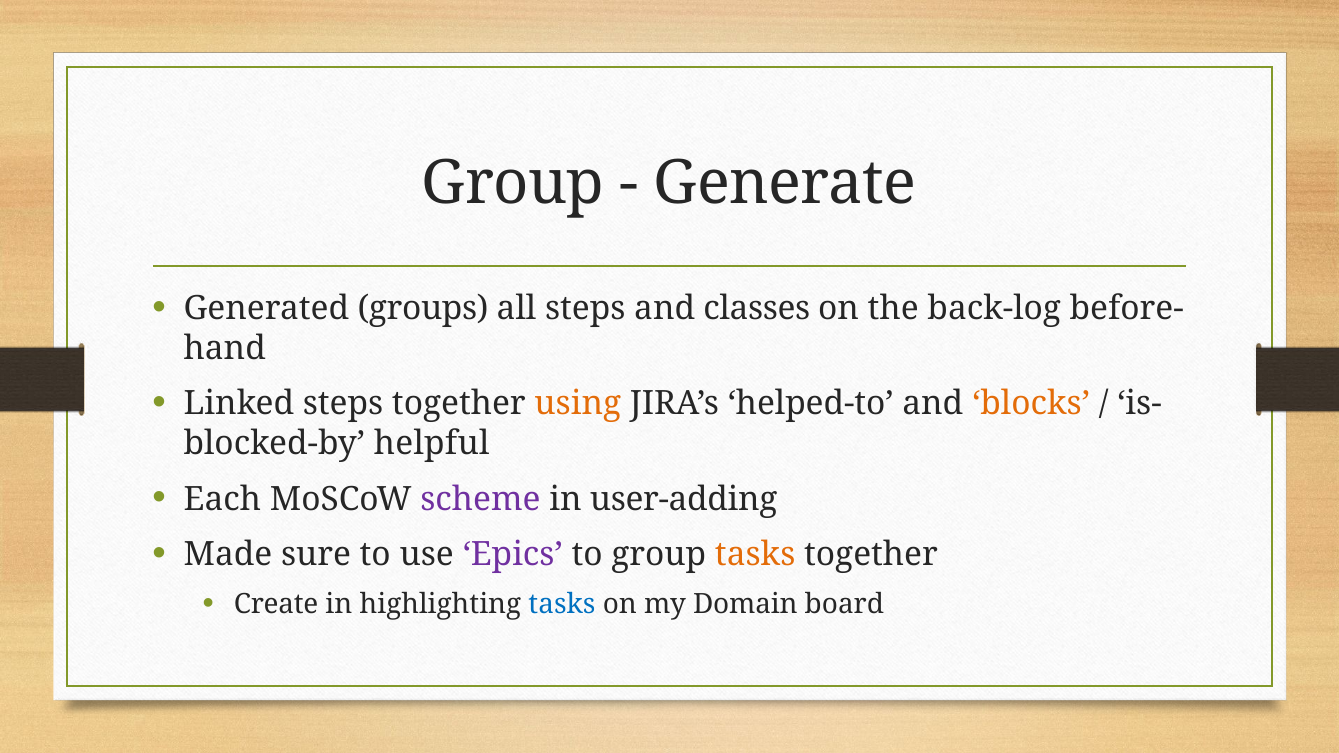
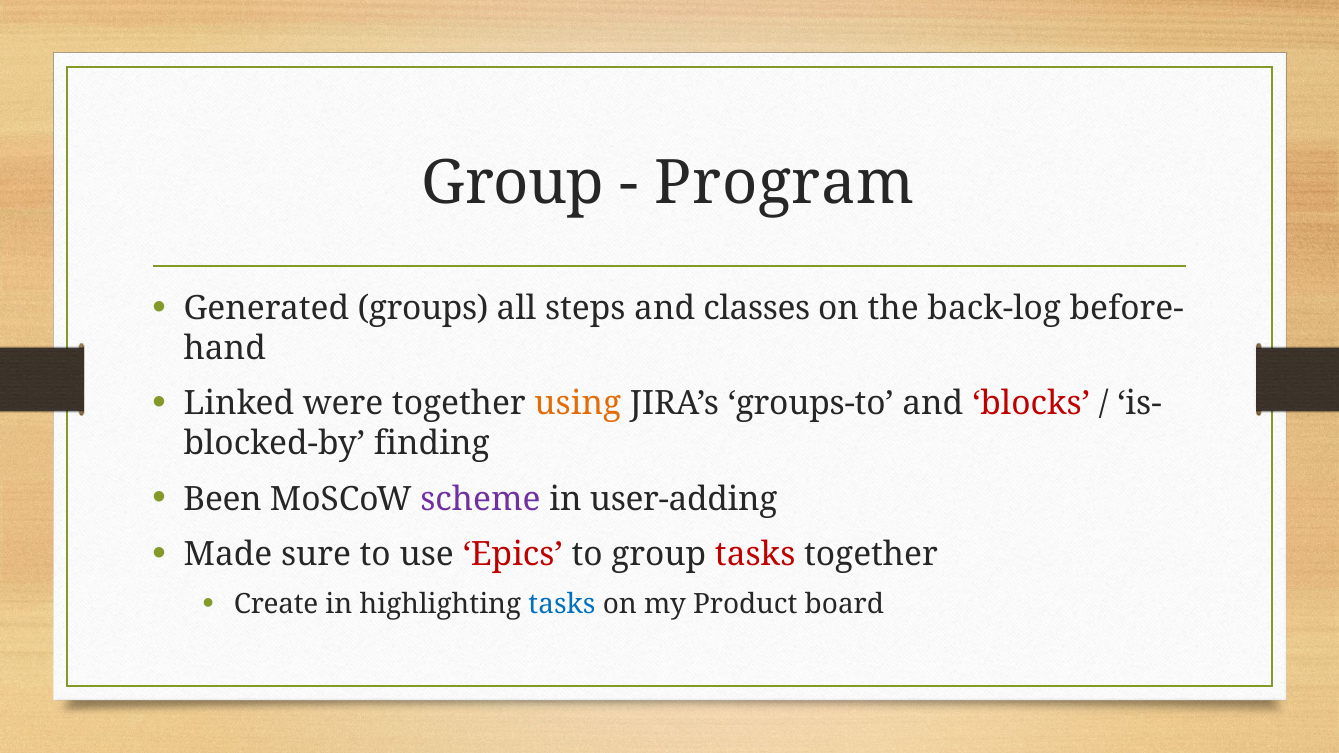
Generate: Generate -> Program (785, 184)
Linked steps: steps -> were (343, 404)
helped-to: helped-to -> groups-to (811, 404)
blocks colour: orange -> red (1031, 404)
helpful: helpful -> finding (432, 444)
Each: Each -> Been (223, 499)
Epics colour: purple -> red (513, 554)
tasks colour: orange -> red (755, 554)
Domain: Domain -> Product (745, 605)
